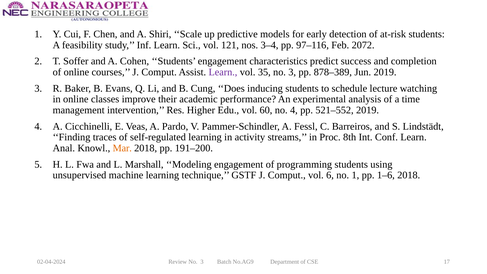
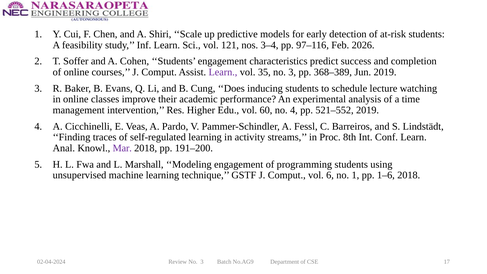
2072: 2072 -> 2026 (363, 45)
878–389: 878–389 -> 368–389 (333, 72)
Mar colour: orange -> purple (122, 148)
